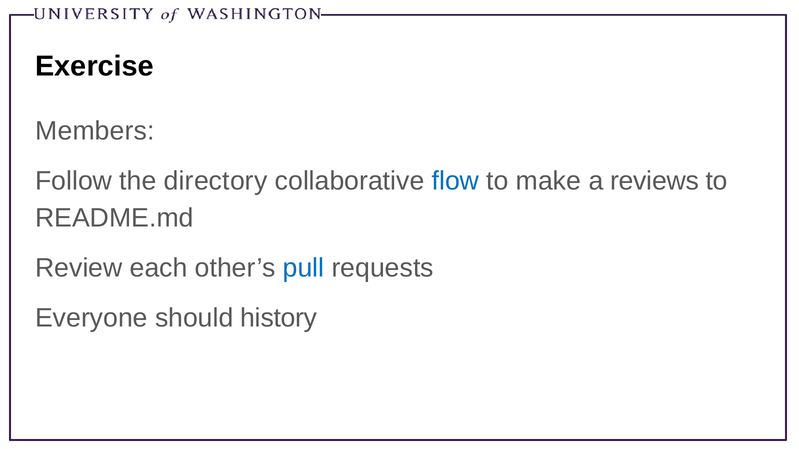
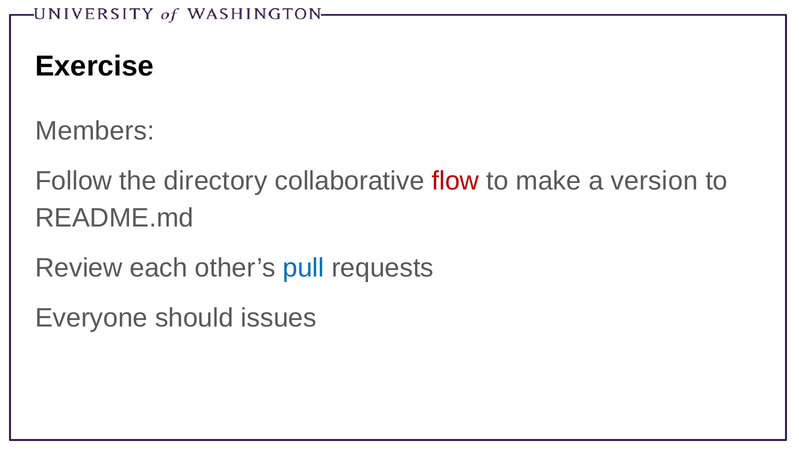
flow colour: blue -> red (455, 181)
reviews: reviews -> version (654, 181)
history: history -> issues (279, 318)
